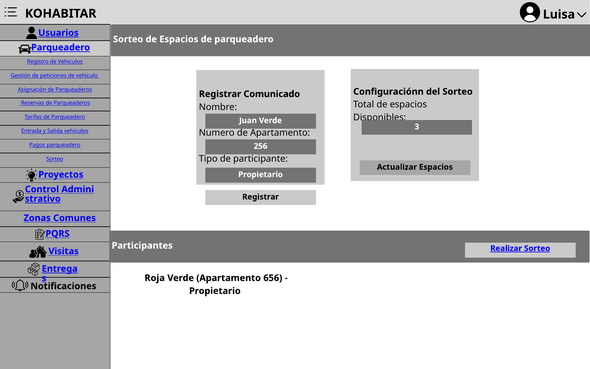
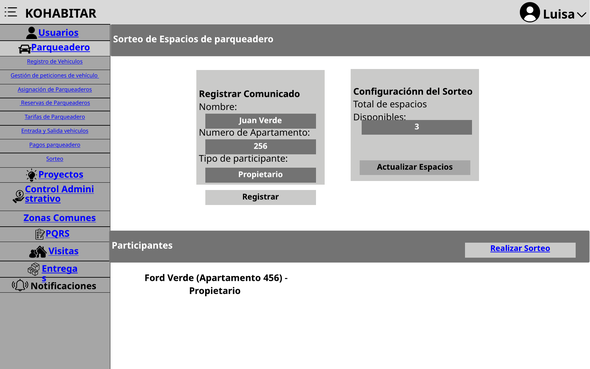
Roja: Roja -> Ford (155, 278)
656: 656 -> 456 (273, 278)
